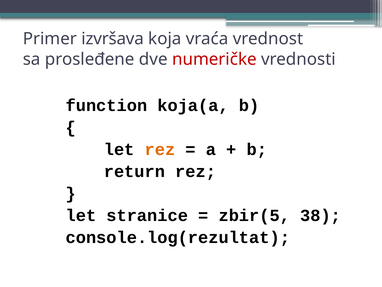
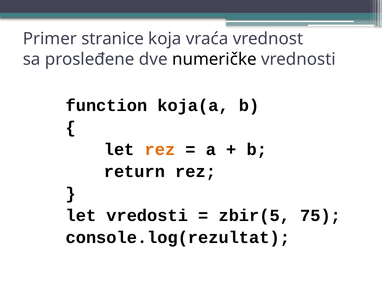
izvršava: izvršava -> stranice (113, 39)
numeričke colour: red -> black (214, 59)
stranice: stranice -> vredosti (147, 215)
38: 38 -> 75 (321, 215)
